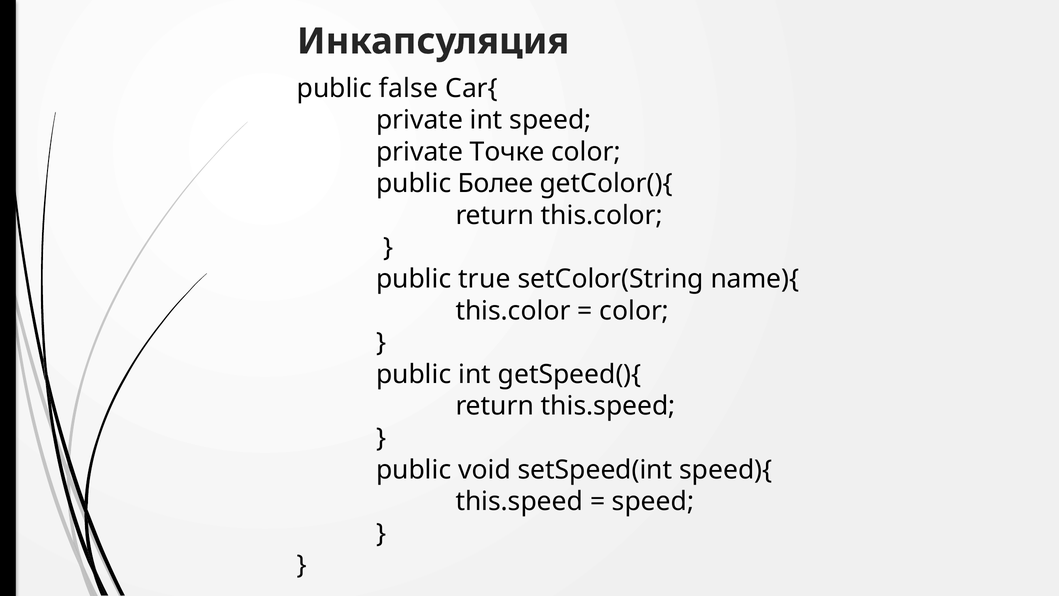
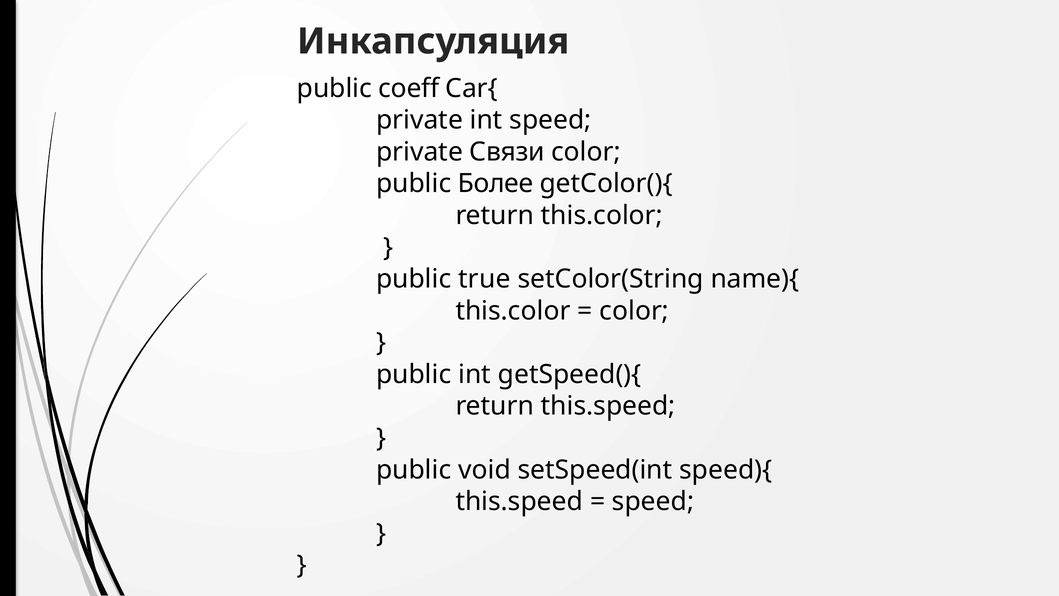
false: false -> coeff (409, 88)
Точке: Точке -> Связи (507, 152)
